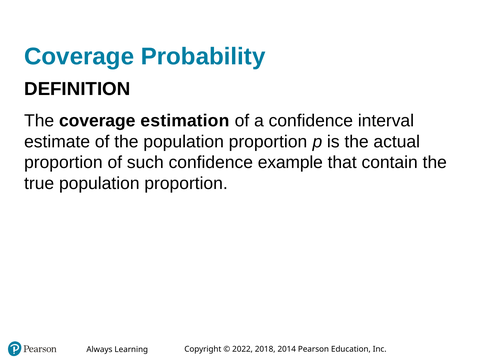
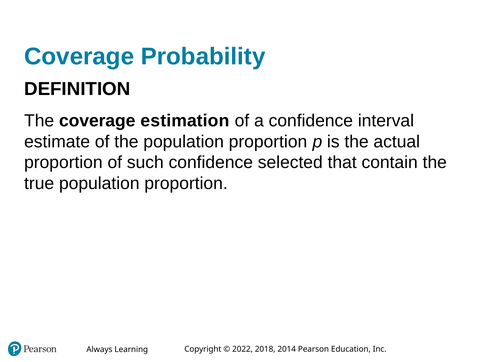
example: example -> selected (290, 163)
